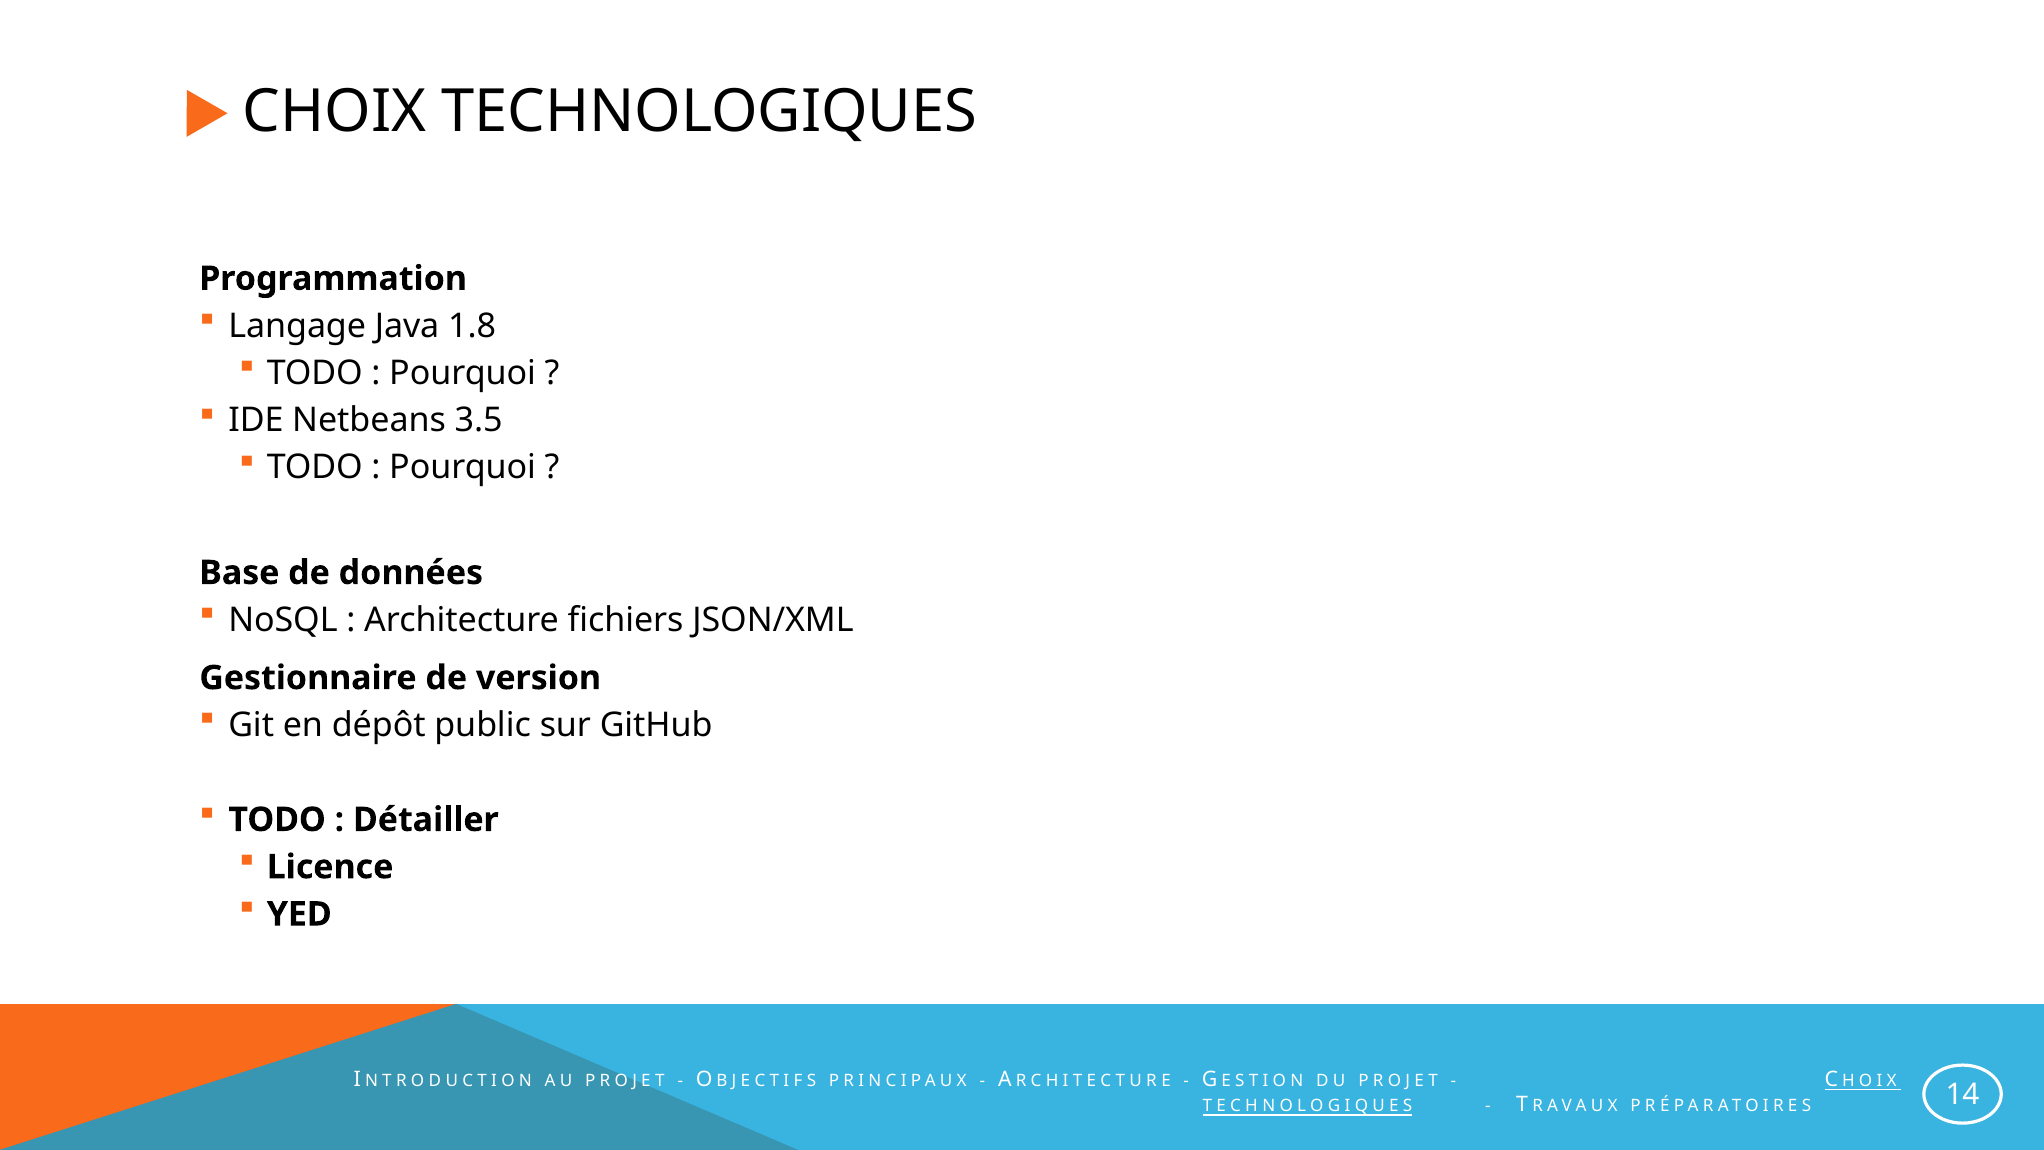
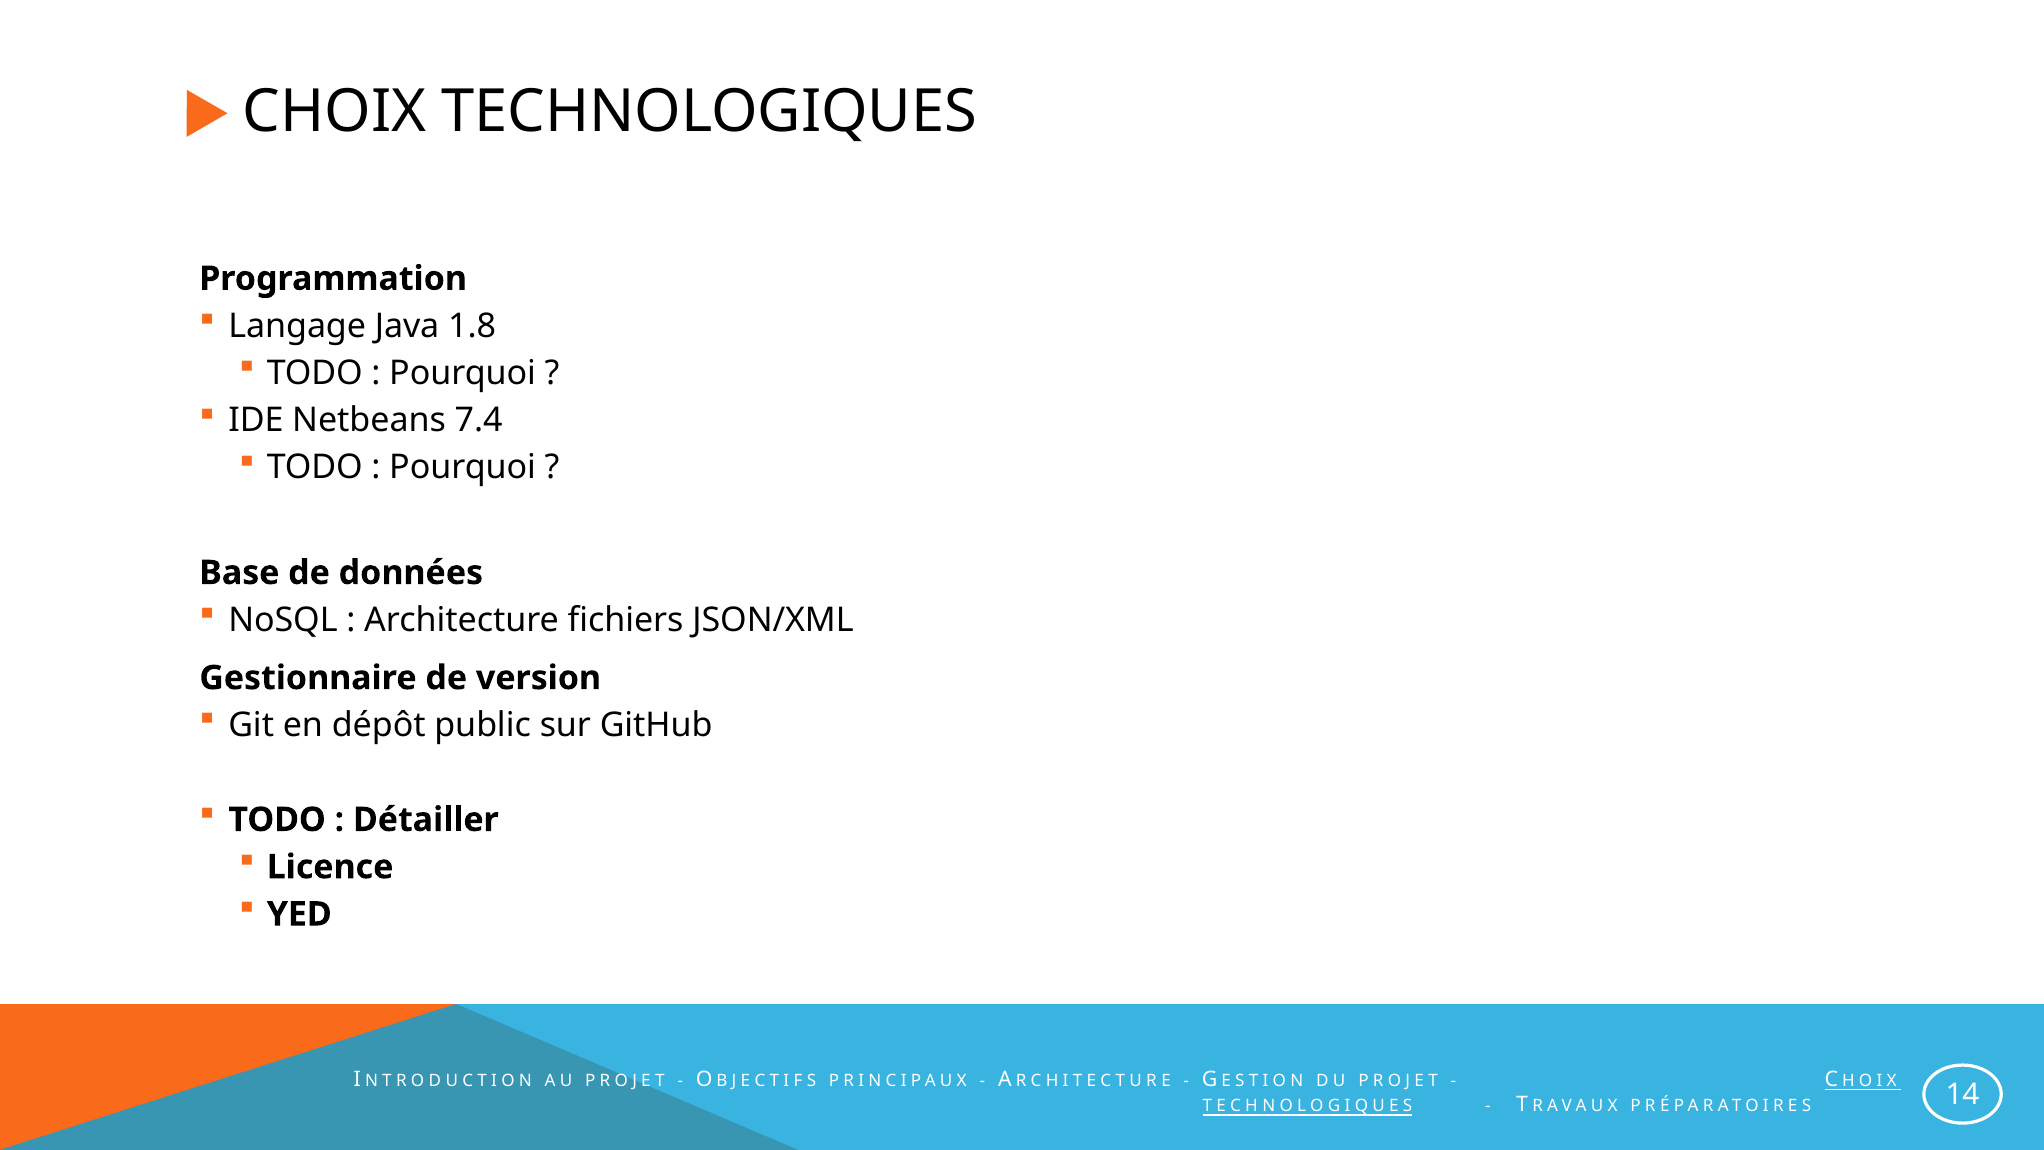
3.5: 3.5 -> 7.4 (479, 420)
